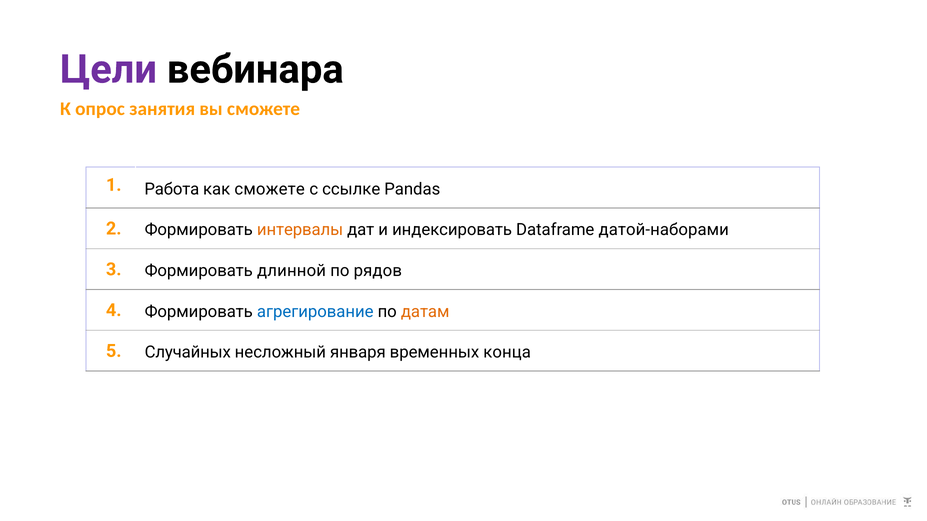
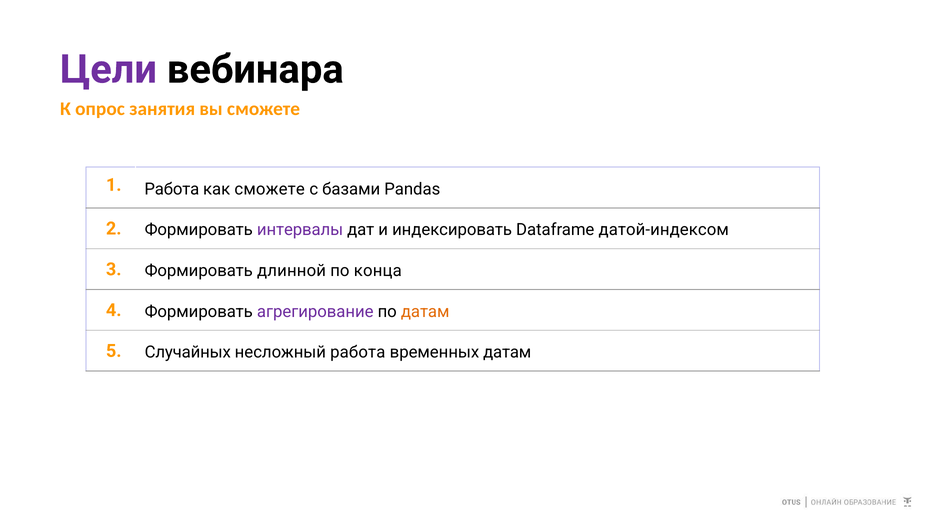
ссылке: ссылке -> базами (351, 189)
интервалы colour: orange -> purple (300, 230)
датой-наборами: датой-наборами -> датой-индексом (664, 230)
рядов: рядов -> конца (378, 271)
агрегирование colour: blue -> purple (315, 312)
несложный января: января -> работа (358, 353)
временных конца: конца -> датам (507, 353)
